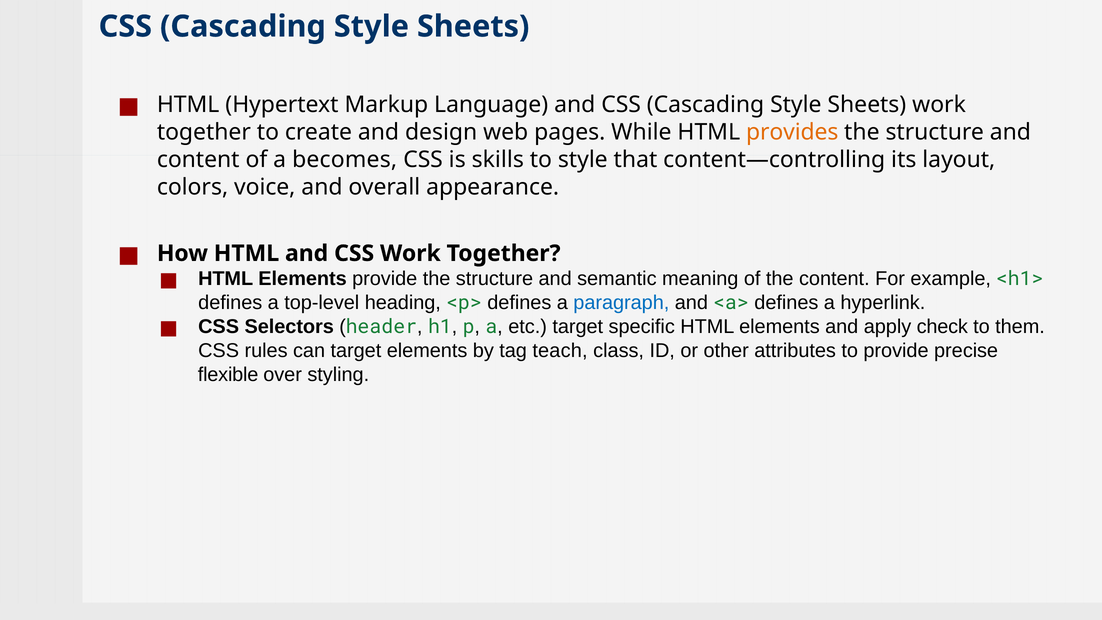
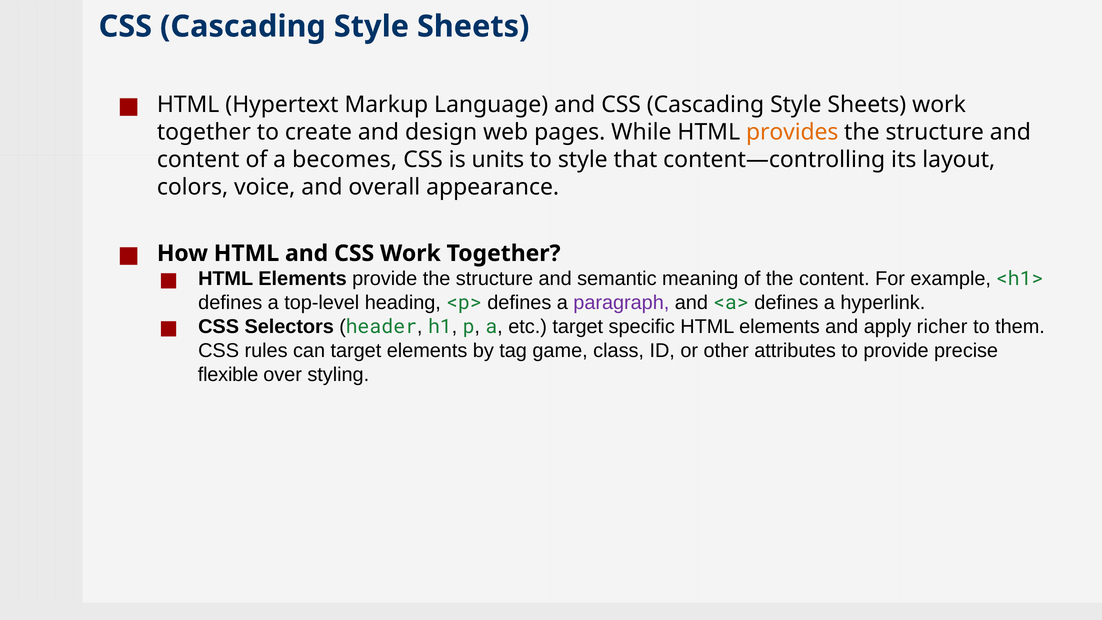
skills: skills -> units (498, 160)
paragraph colour: blue -> purple (621, 303)
check: check -> richer (942, 327)
teach: teach -> game (560, 351)
